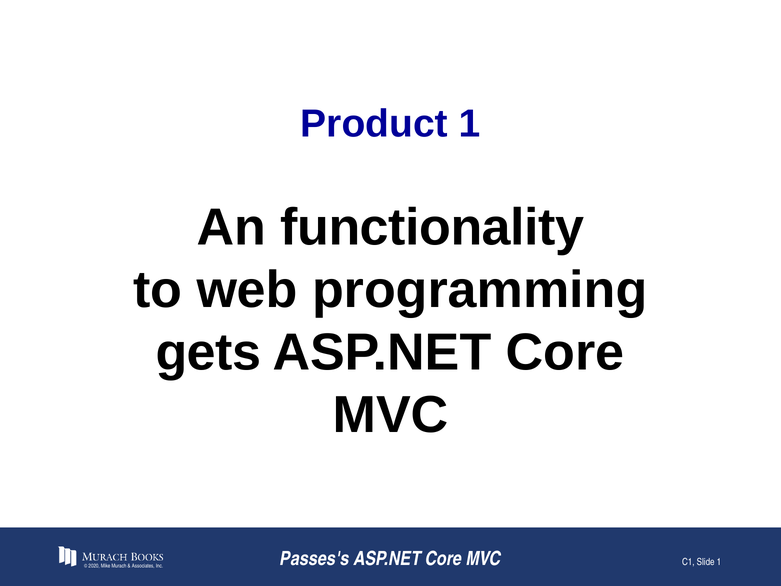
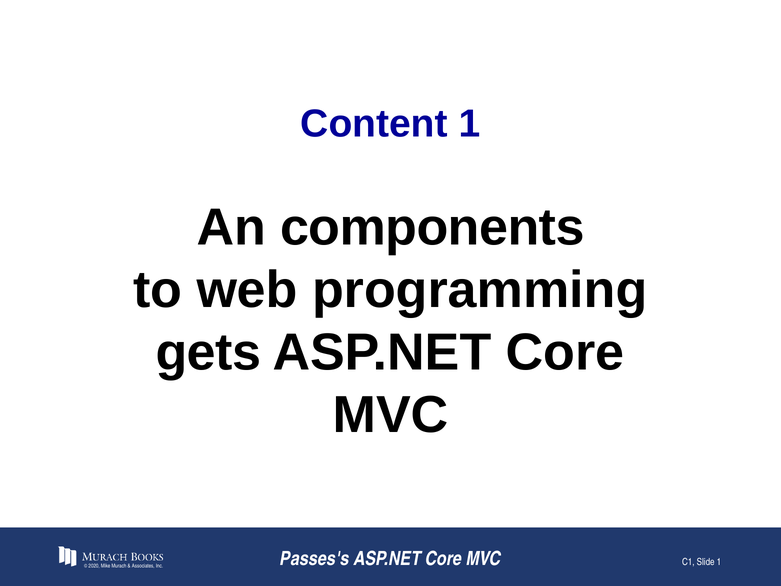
Product: Product -> Content (374, 124)
functionality: functionality -> components (432, 228)
